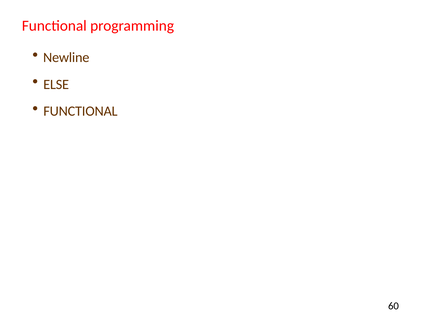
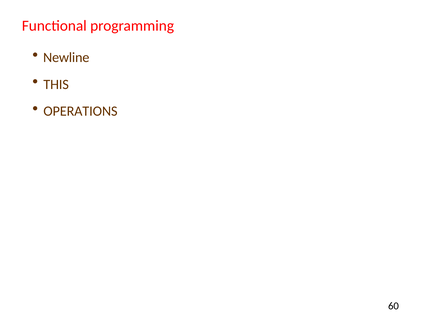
ELSE: ELSE -> THIS (56, 84)
FUNCTIONAL: FUNCTIONAL -> OPERATIONS (80, 111)
